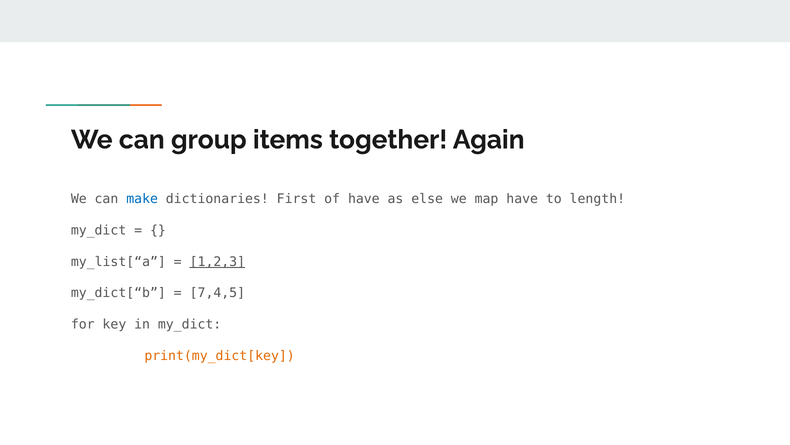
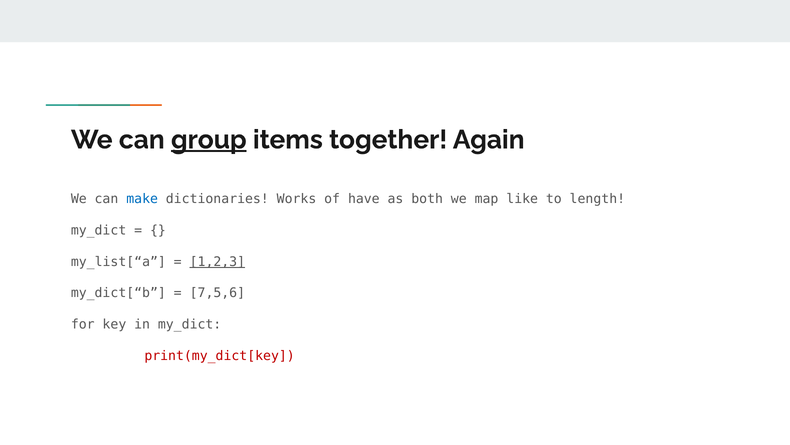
group underline: none -> present (209, 139)
First: First -> Works (297, 199)
else: else -> both (427, 199)
map have: have -> like (522, 199)
7,4,5: 7,4,5 -> 7,5,6 (217, 293)
print(my_dict[key colour: orange -> red (220, 355)
